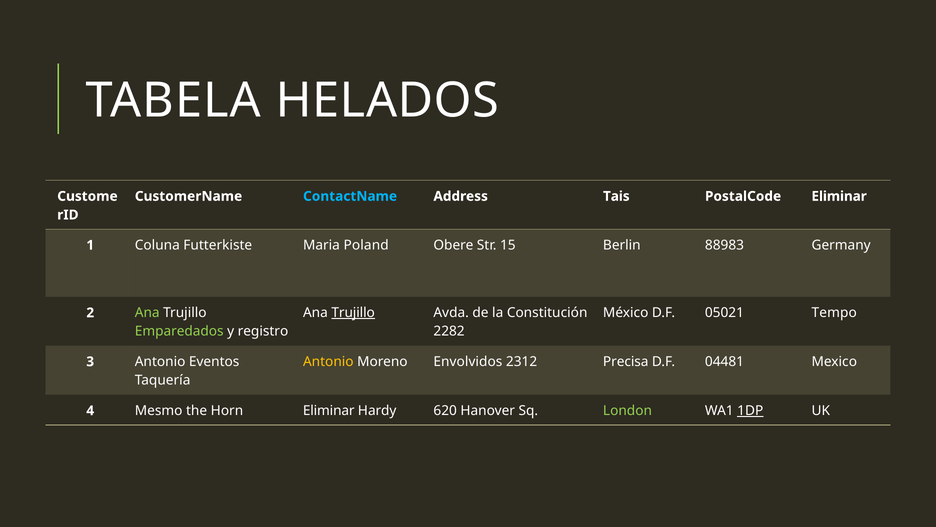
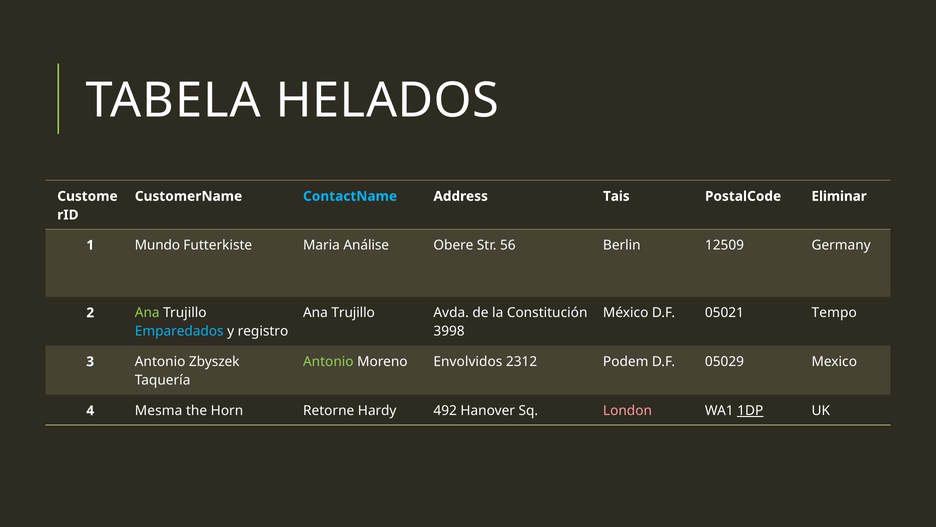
Coluna: Coluna -> Mundo (157, 245)
Poland: Poland -> Análise (366, 245)
15: 15 -> 56 (508, 245)
88983: 88983 -> 12509 (724, 245)
Trujillo underline: present -> none (353, 312)
Emparedados colour: light green -> light blue (179, 331)
2282: 2282 -> 3998 (449, 331)
Antonio colour: yellow -> light green (328, 361)
Precisa: Precisa -> Podem (626, 361)
04481: 04481 -> 05029 (724, 361)
Eventos: Eventos -> Zbyszek (214, 361)
Mesmo: Mesmo -> Mesma (159, 410)
Horn Eliminar: Eliminar -> Retorne (329, 410)
620: 620 -> 492 (445, 410)
London colour: light green -> pink (627, 410)
